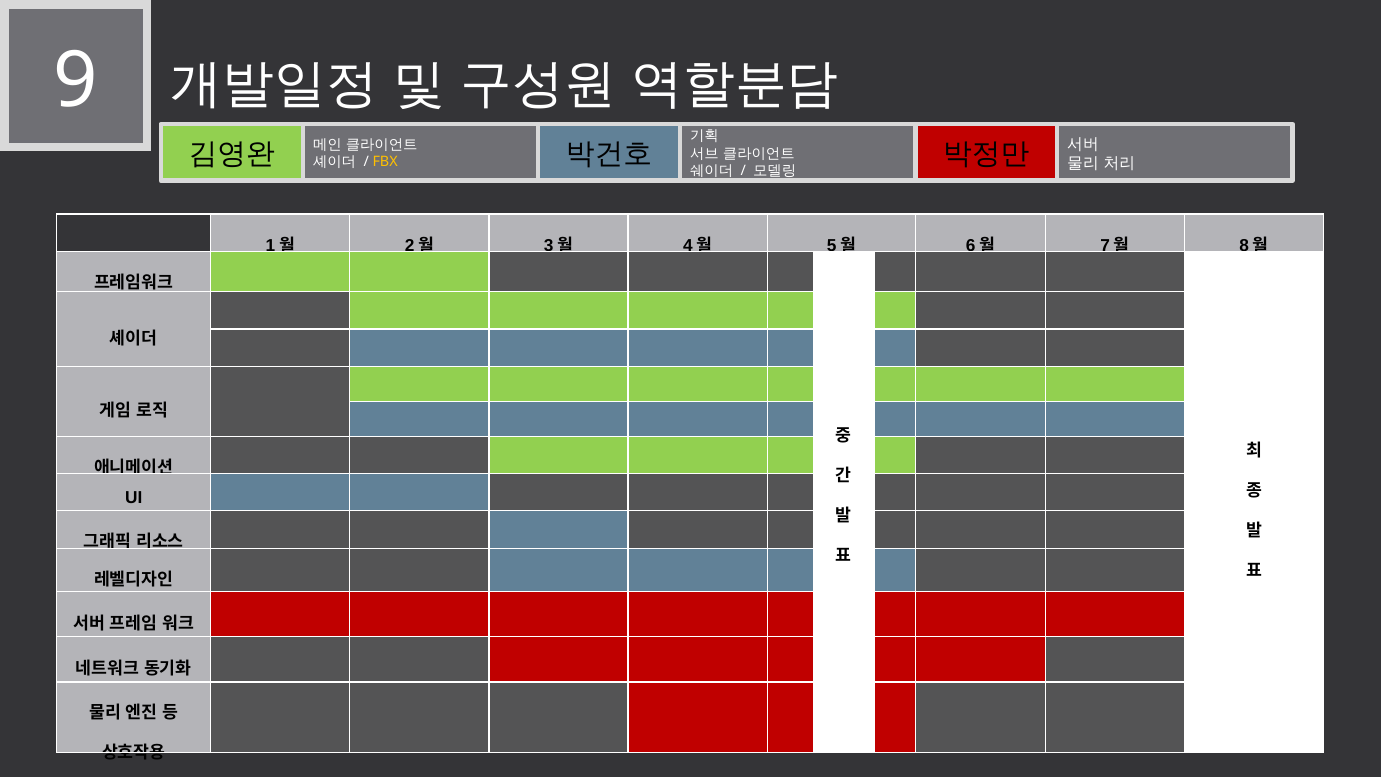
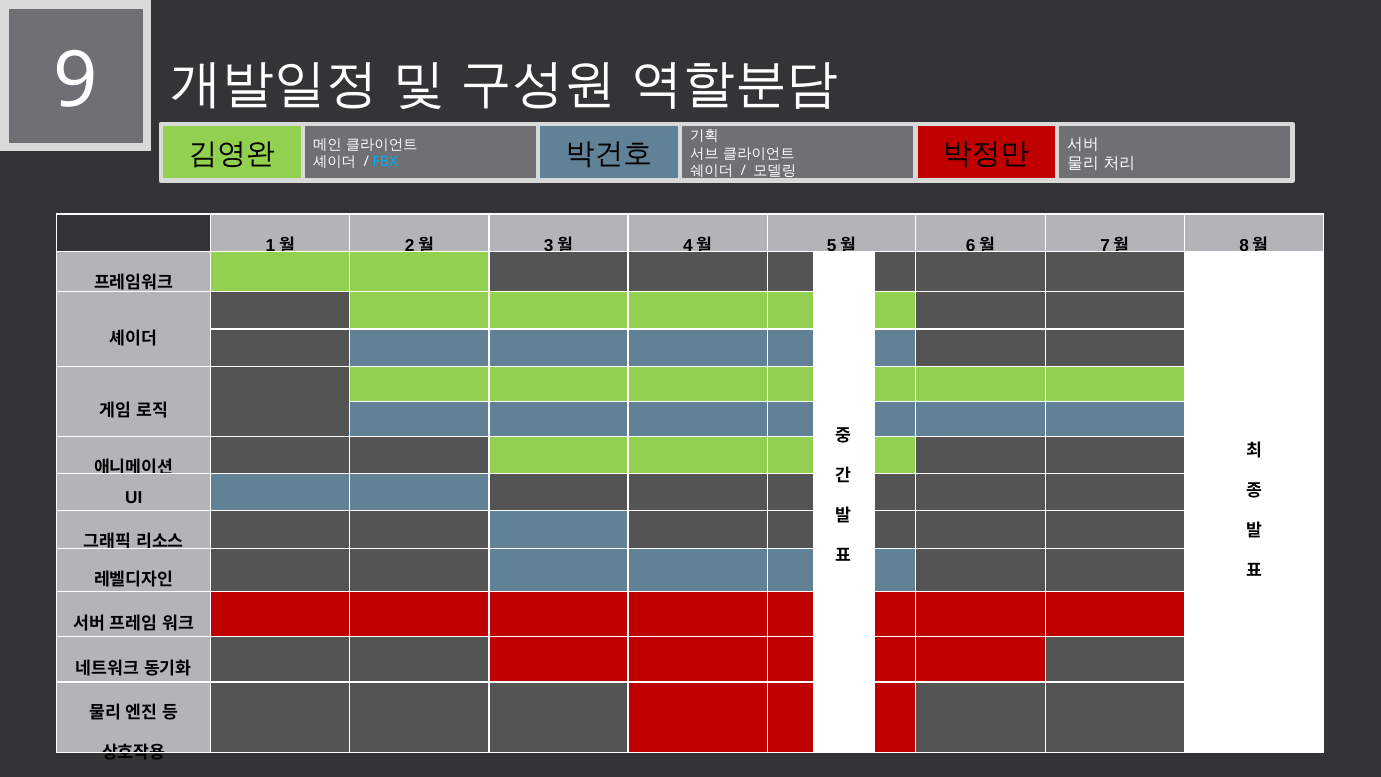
FBX colour: yellow -> light blue (385, 162)
